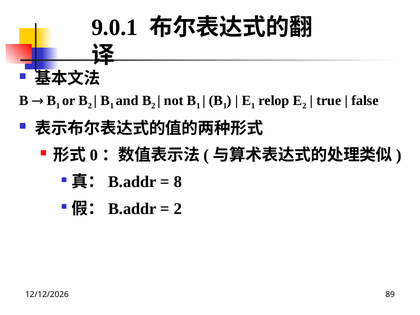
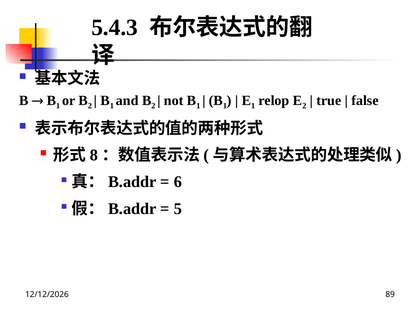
9.0.1: 9.0.1 -> 5.4.3 (115, 28)
0: 0 -> 8 (94, 155)
8: 8 -> 6 (178, 182)
2: 2 -> 5 (178, 209)
